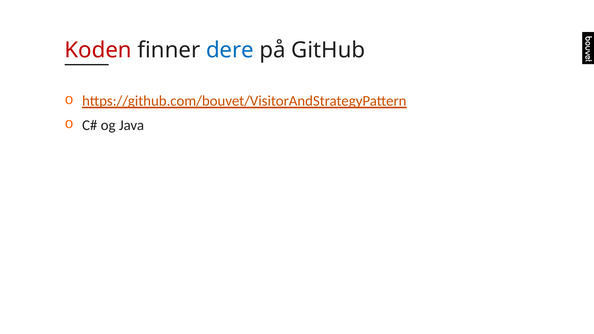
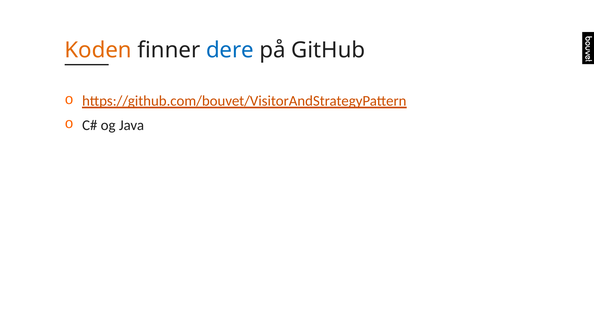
Koden colour: red -> orange (98, 50)
